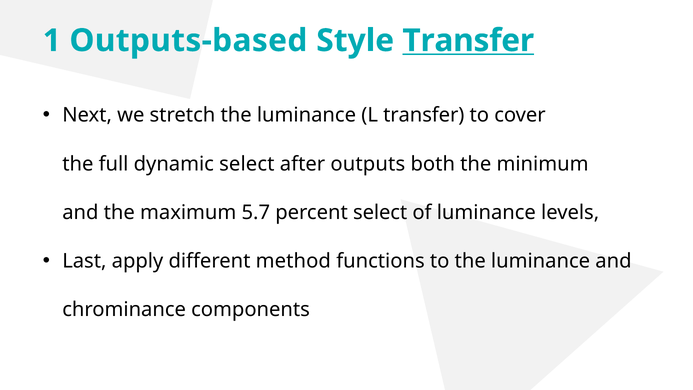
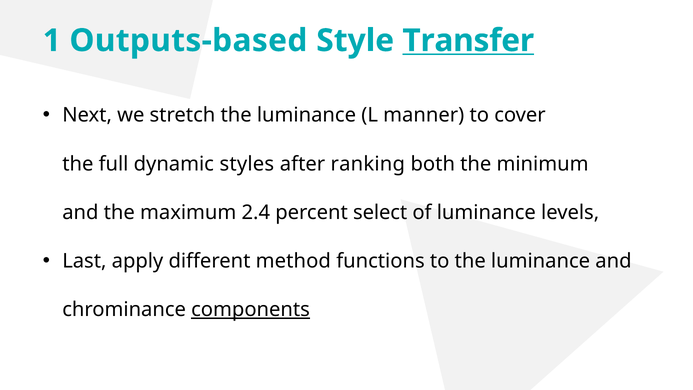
L transfer: transfer -> manner (424, 115)
dynamic select: select -> styles (247, 164)
outputs: outputs -> ranking (368, 164)
5.7: 5.7 -> 2.4 (256, 212)
components underline: none -> present (251, 309)
